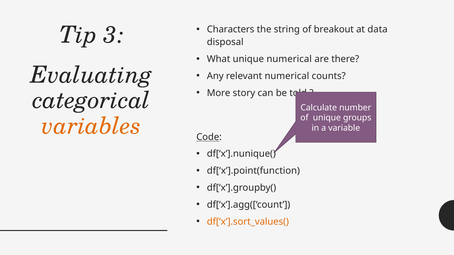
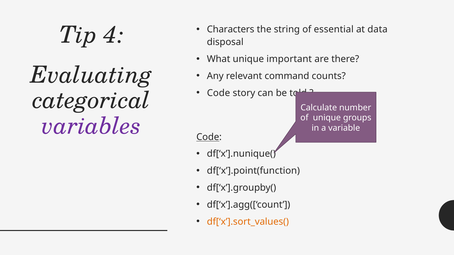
breakout: breakout -> essential (334, 30)
3: 3 -> 4 (113, 35)
unique numerical: numerical -> important (289, 59)
relevant numerical: numerical -> command (287, 76)
More: More -> Code (219, 93)
variables colour: orange -> purple (91, 126)
